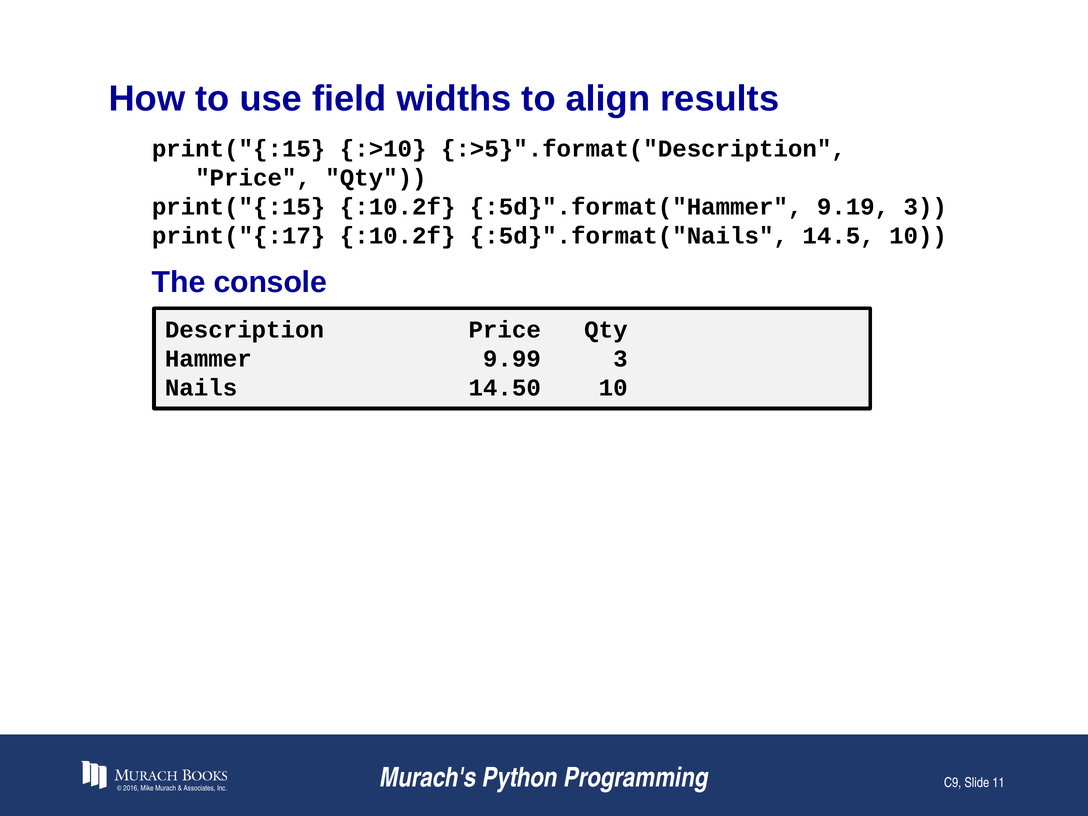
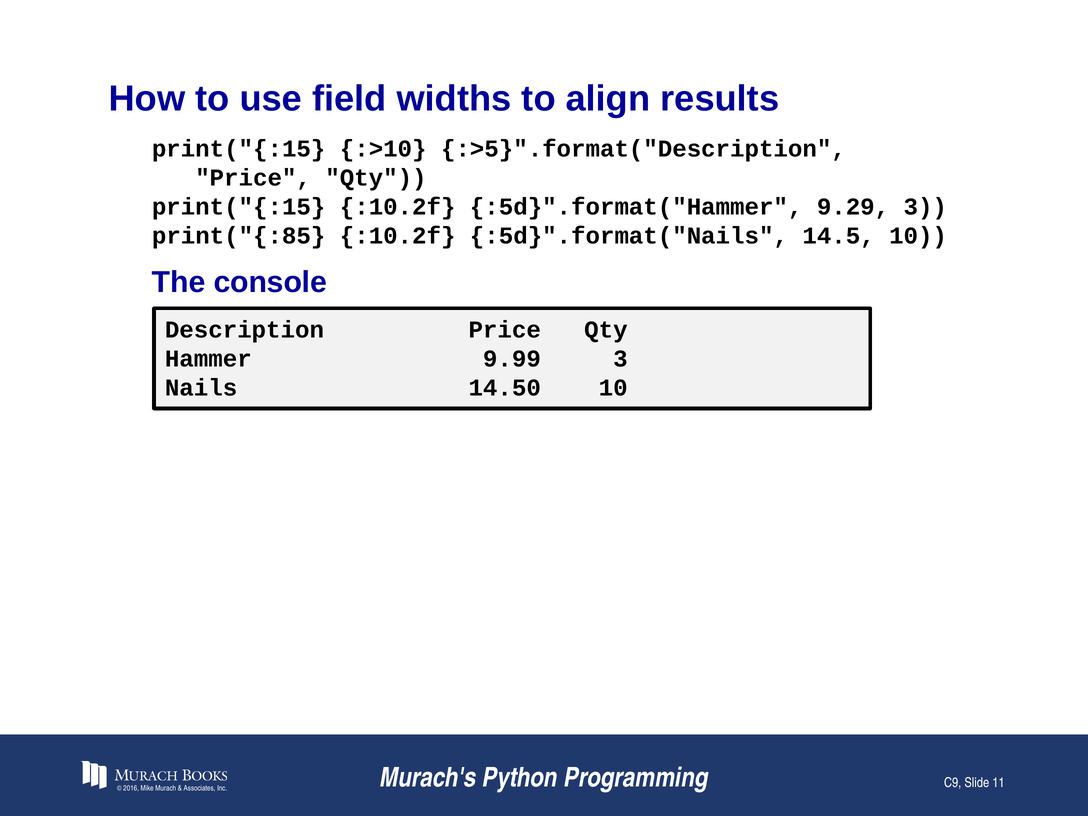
9.19: 9.19 -> 9.29 (853, 207)
print("{:17: print("{:17 -> print("{:85 (239, 236)
